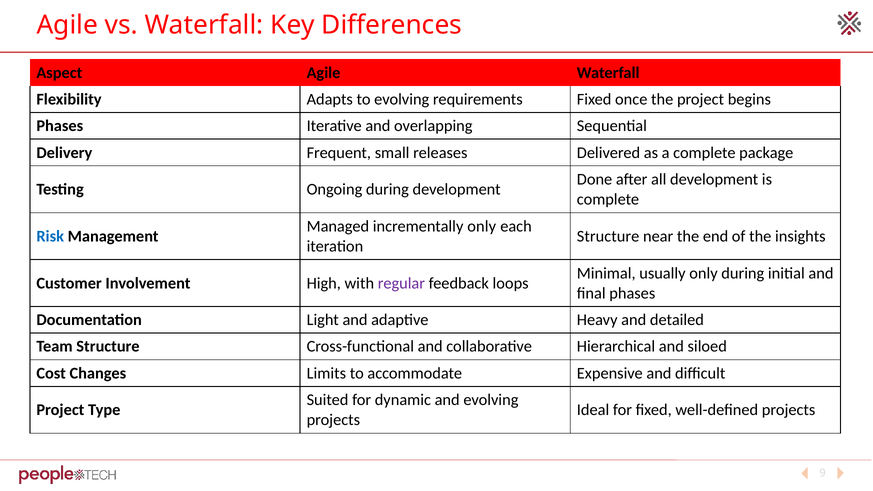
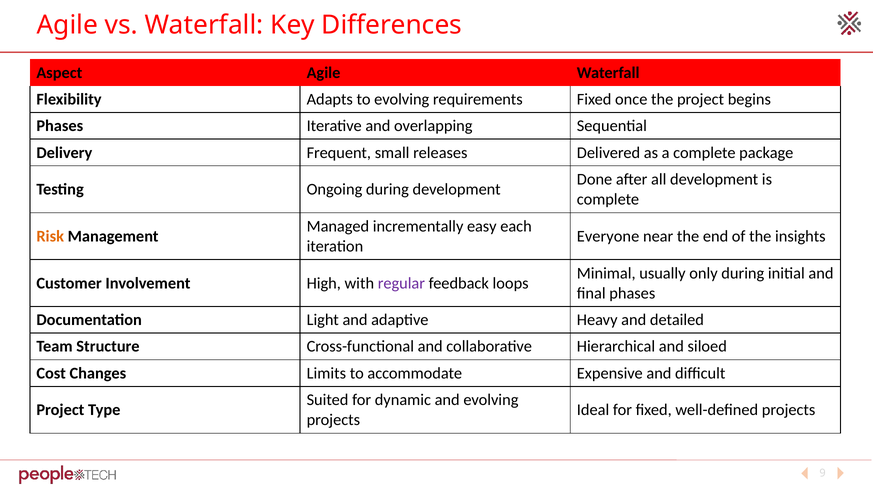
incrementally only: only -> easy (482, 226)
Risk colour: blue -> orange (50, 236)
Structure: Structure -> Everyone (608, 236)
